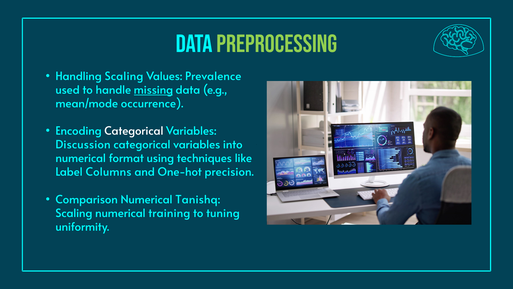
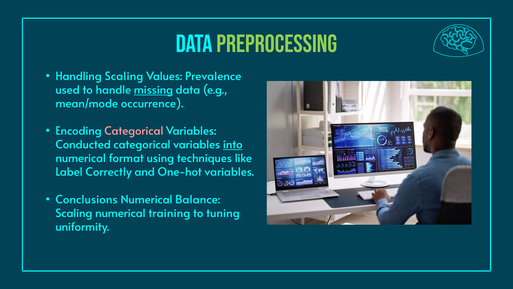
Categorical colour: white -> pink (134, 131)
Discussion: Discussion -> Conducted (83, 145)
into underline: none -> present (233, 145)
Columns: Columns -> Correctly (109, 172)
One-hot precision: precision -> variables (229, 172)
Comparison: Comparison -> Conclusions (87, 199)
Tanishq: Tanishq -> Balance (198, 199)
